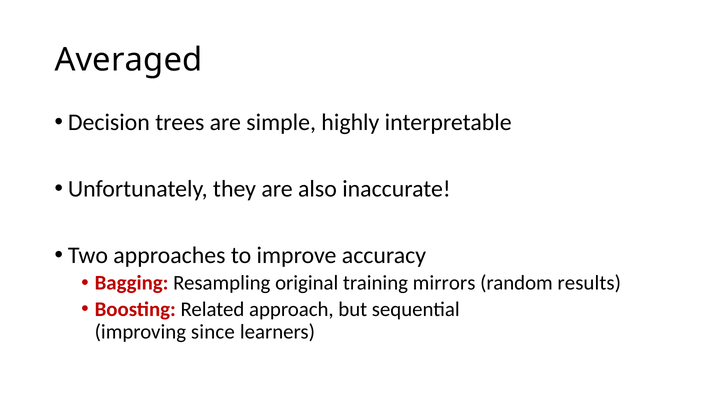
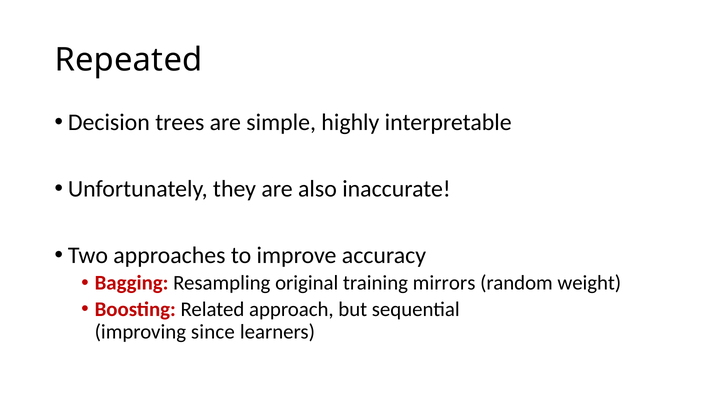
Averaged: Averaged -> Repeated (128, 60)
results: results -> weight (589, 283)
